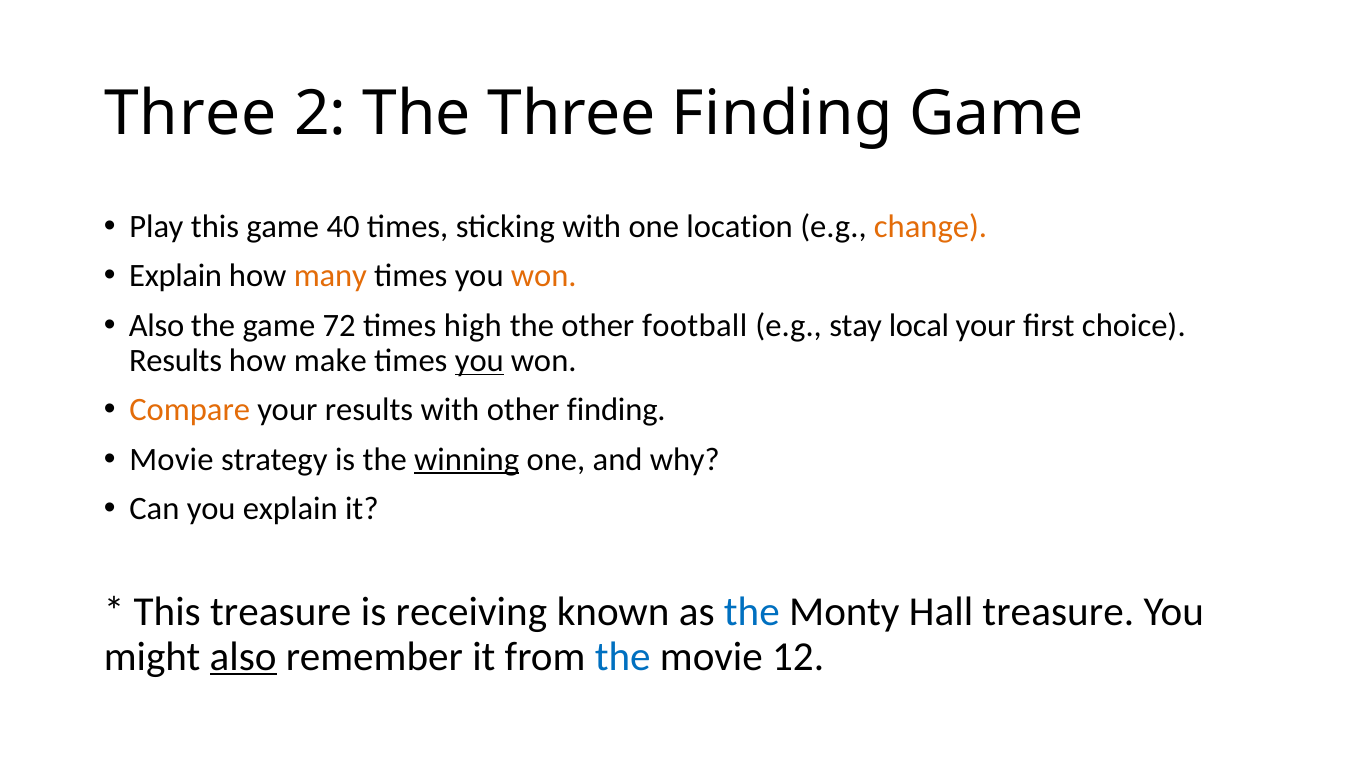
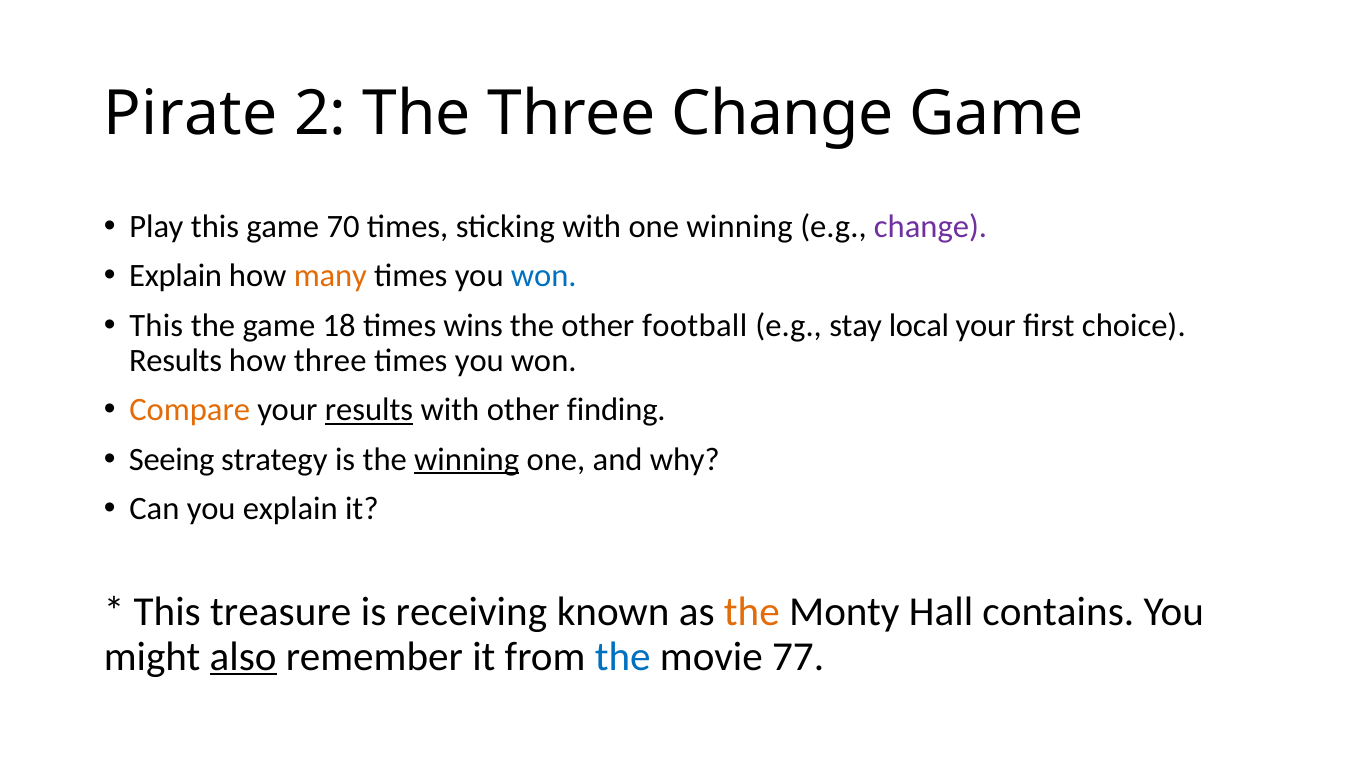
Three: Three -> Pirate (191, 114)
Three Finding: Finding -> Change (783, 114)
40: 40 -> 70 (343, 226)
one location: location -> winning (740, 226)
change colour: orange -> purple (931, 226)
won colour: orange -> blue (544, 276)
Also: Also -> This (156, 325)
72: 72 -> 18 (339, 325)
high: high -> wins (473, 325)
how make: make -> three (330, 361)
you underline: present -> none (479, 361)
results underline: none -> present (369, 410)
Movie: Movie -> Seeing (172, 459)
the colour: blue -> orange (752, 612)
Hall treasure: treasure -> contains (1058, 612)
12: 12 -> 77 (798, 657)
